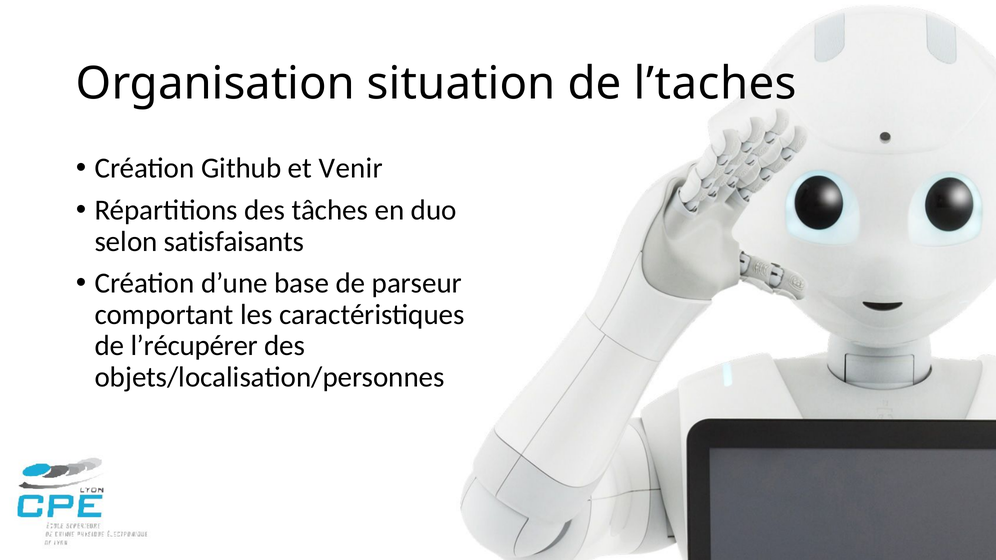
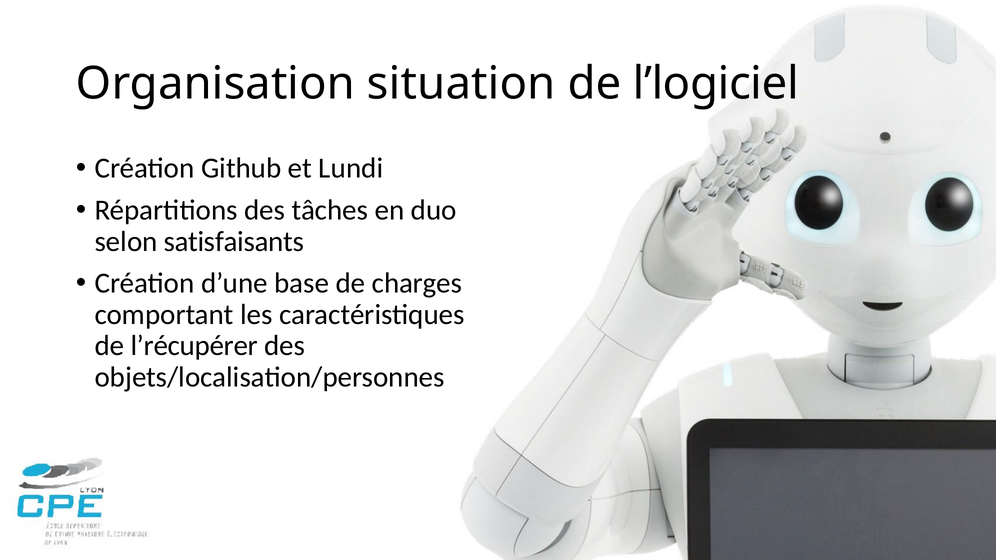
l’taches: l’taches -> l’logiciel (716, 84)
Venir: Venir -> Lundi (351, 168)
parseur: parseur -> charges (417, 283)
